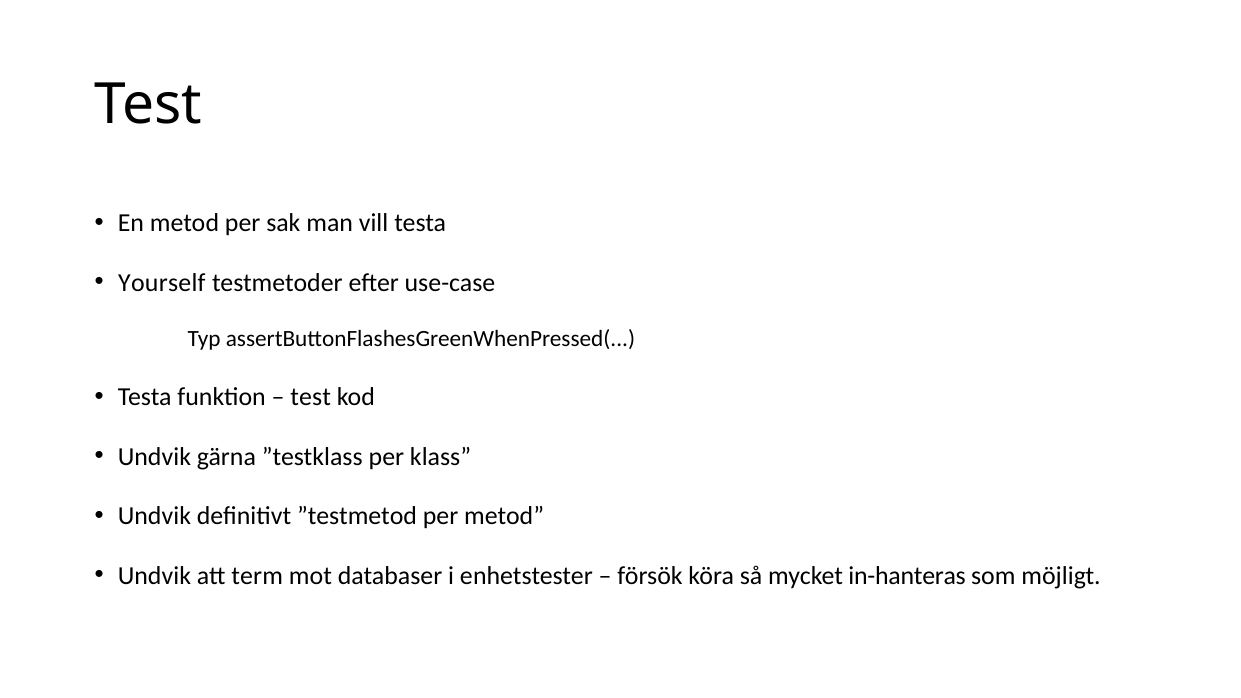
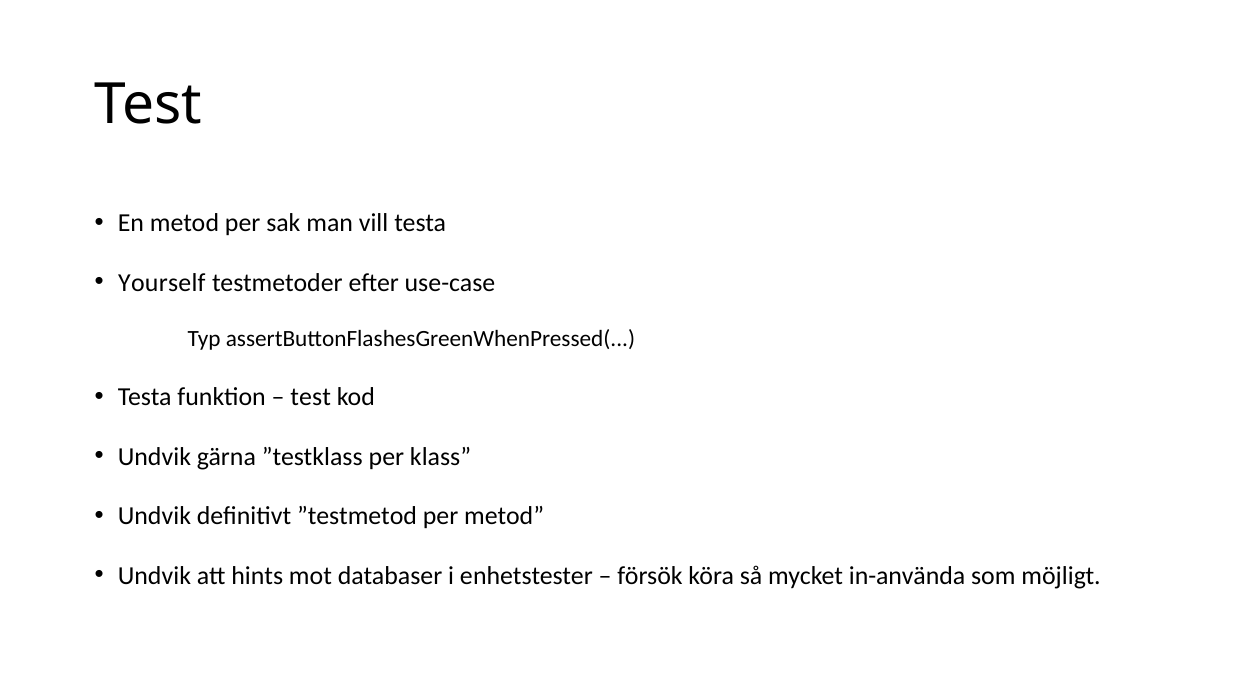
term: term -> hints (257, 576)
in-hanteras: in-hanteras -> in-använda (907, 576)
